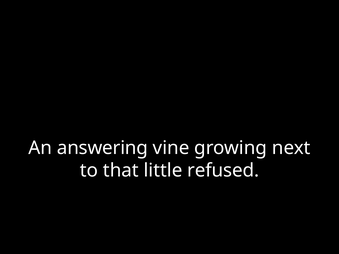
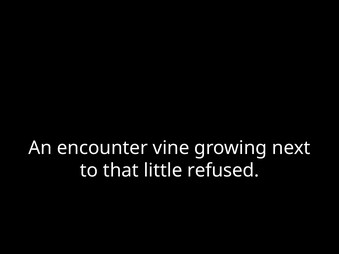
answering: answering -> encounter (102, 148)
